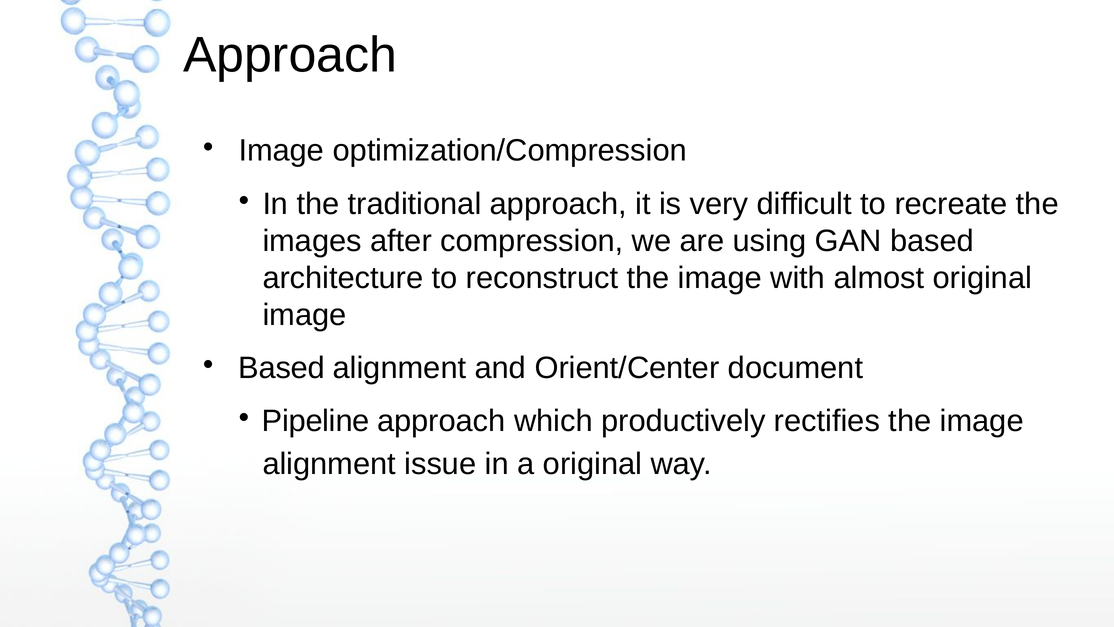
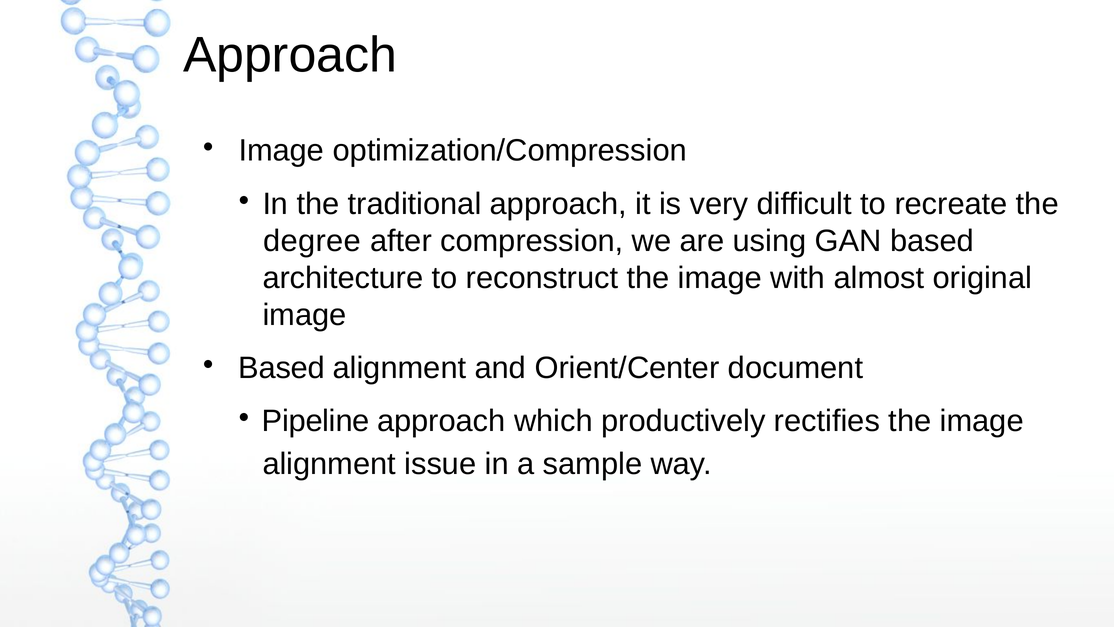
images: images -> degree (312, 241)
a original: original -> sample (593, 464)
